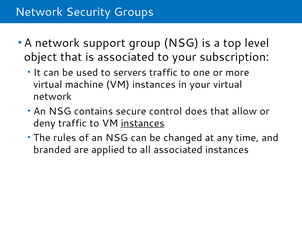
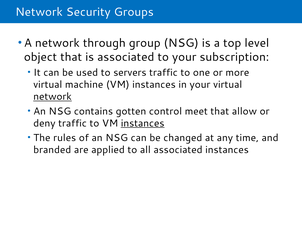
support: support -> through (104, 43)
network underline: none -> present (52, 97)
secure: secure -> gotten (131, 111)
does: does -> meet (196, 111)
